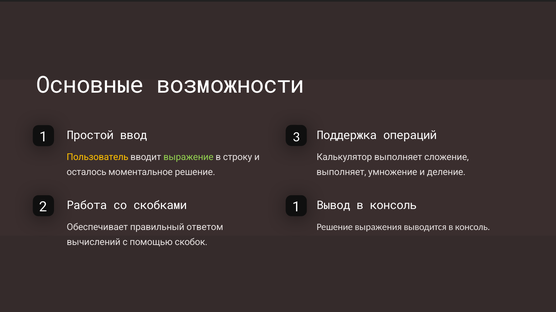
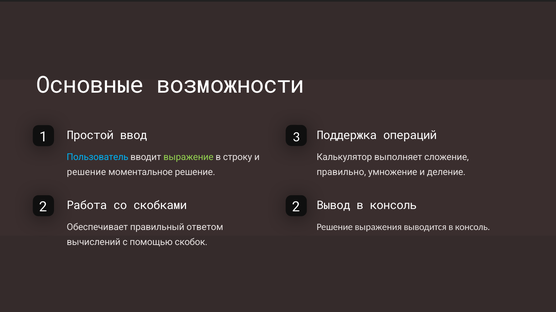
Пользователь colour: yellow -> light blue (98, 157)
осталось: осталось -> решение (86, 172)
выполняет: выполняет -> правильно (341, 172)
2 1: 1 -> 2 (296, 208)
